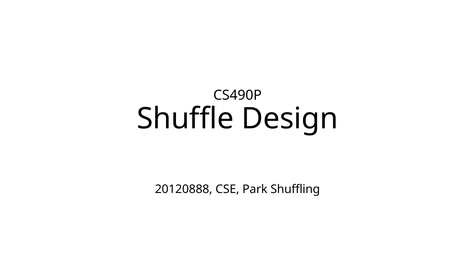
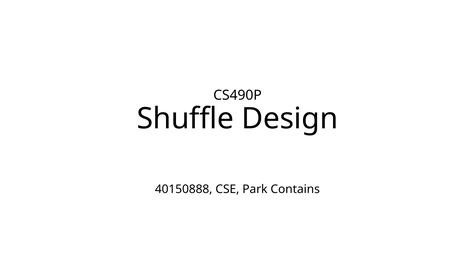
20120888: 20120888 -> 40150888 (184, 190)
Shuffling: Shuffling -> Contains (295, 190)
